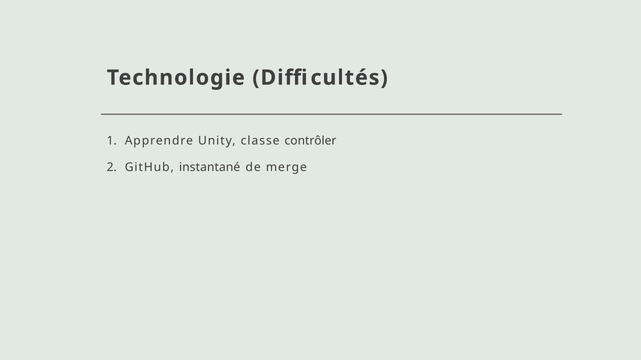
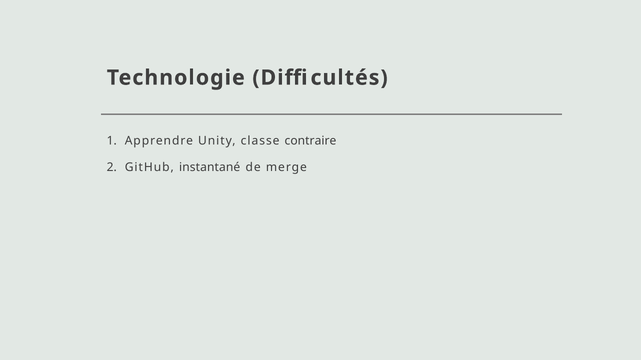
contrôler: contrôler -> contraire (310, 141)
